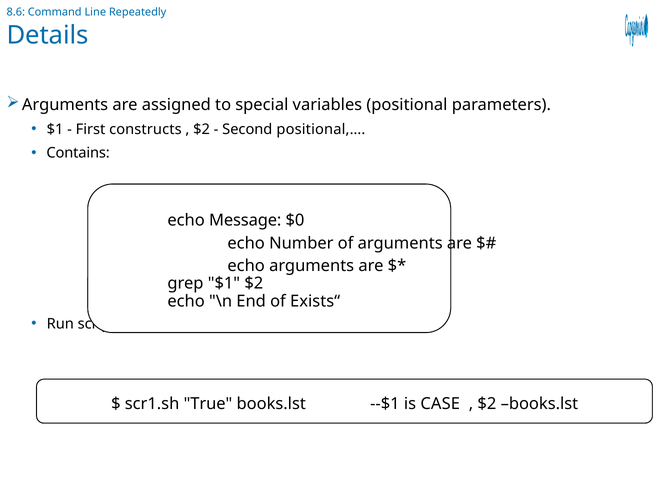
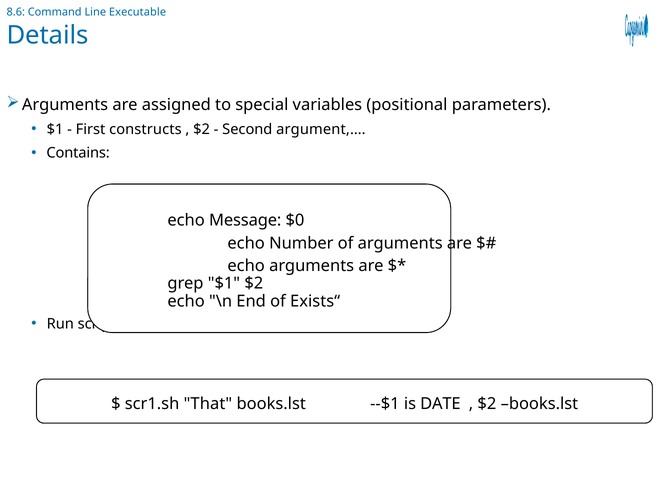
Repeatedly: Repeatedly -> Executable (138, 12)
positional,…: positional,… -> argument,… (321, 129)
True: True -> That (208, 404)
CASE: CASE -> DATE (440, 404)
